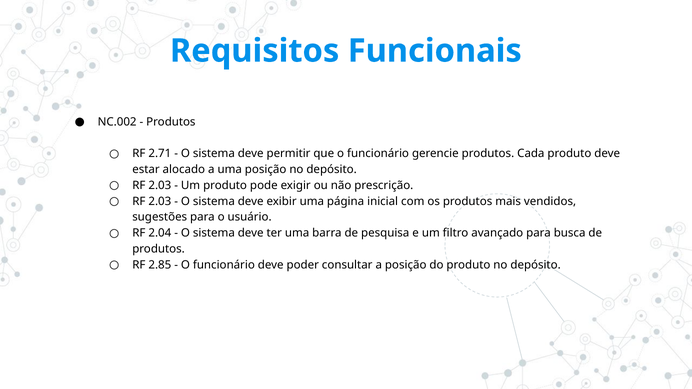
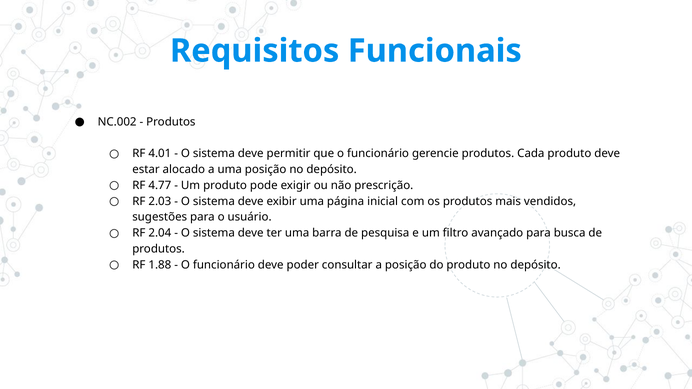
2.71: 2.71 -> 4.01 (160, 154)
2.03: 2.03 -> 4.77 (160, 185)
2.85: 2.85 -> 1.88 (160, 265)
